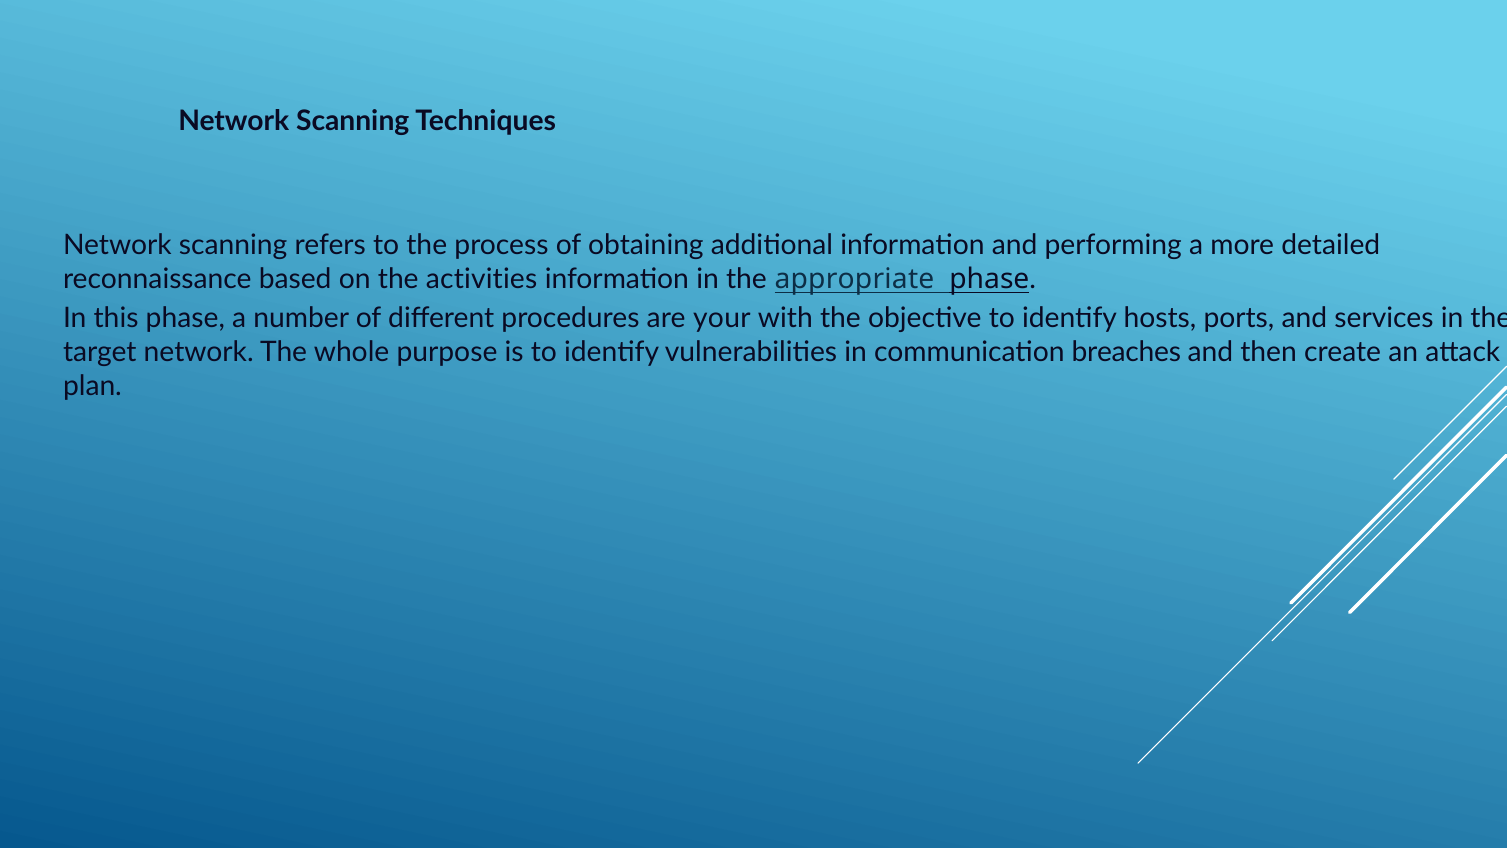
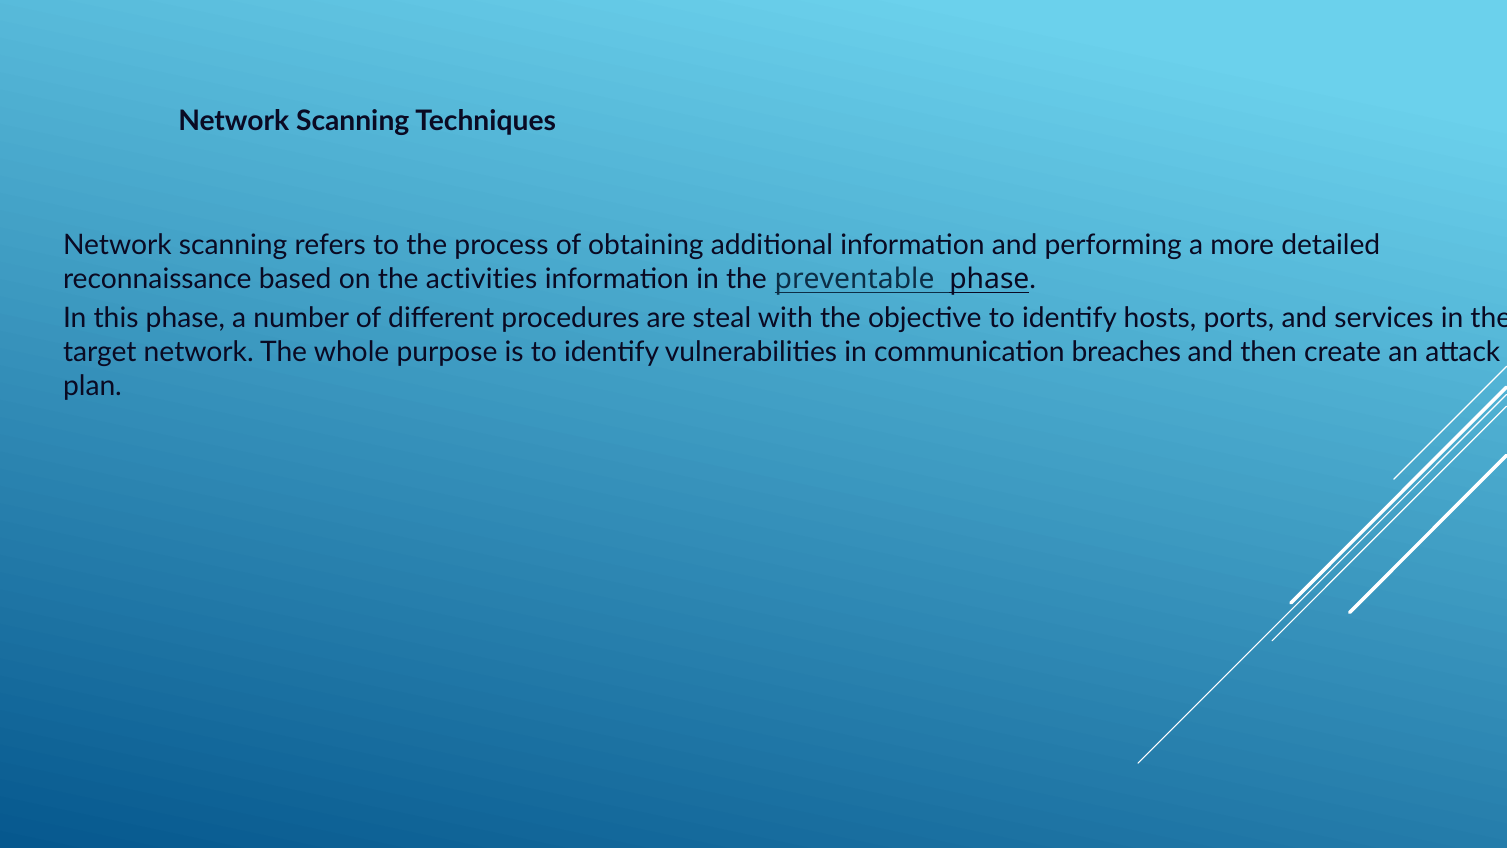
appropriate: appropriate -> preventable (855, 279)
your: your -> steal (722, 318)
